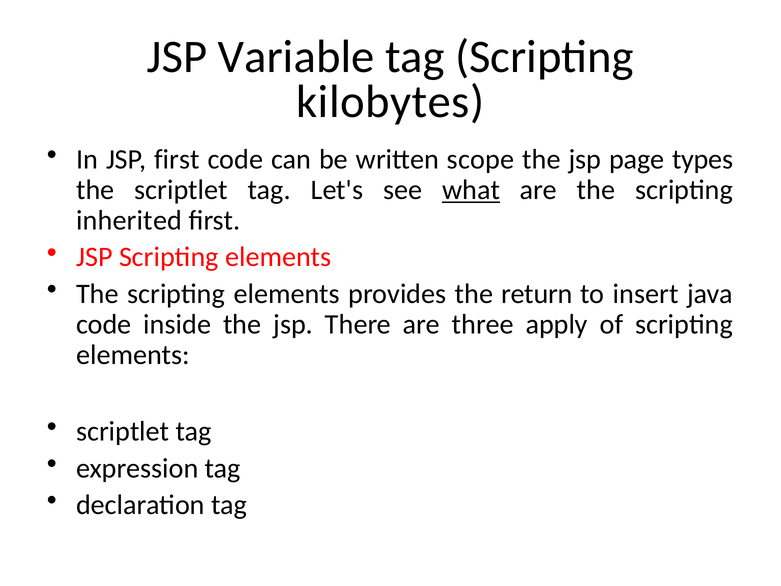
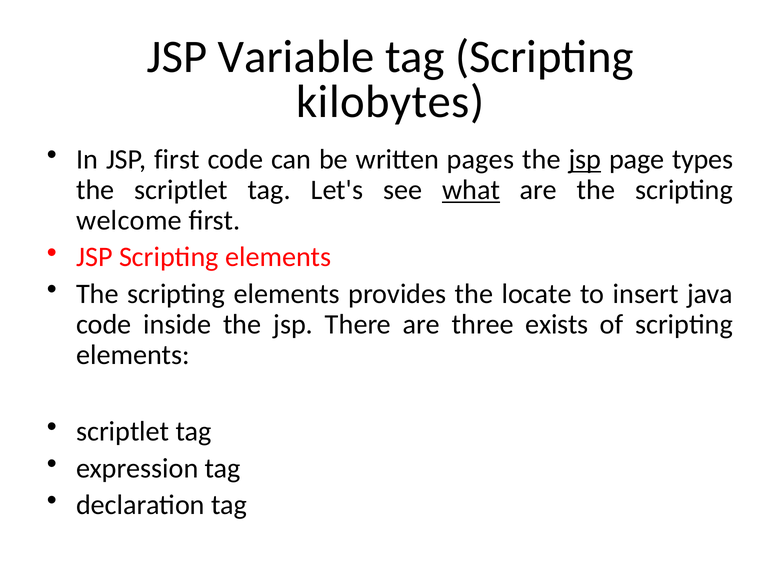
scope: scope -> pages (480, 159)
jsp underline: none -> present (585, 159)
inherited: inherited -> welcome (129, 220)
return: return -> locate (537, 294)
apply: apply -> exists (557, 324)
